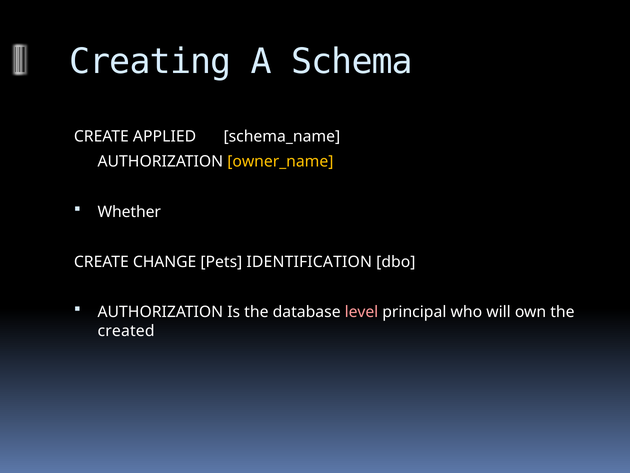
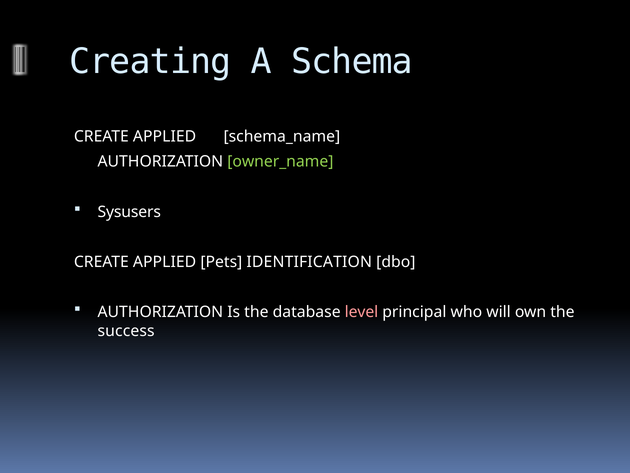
owner_name colour: yellow -> light green (280, 162)
Whether: Whether -> Sysusers (129, 212)
CHANGE: CHANGE -> APPLIED (165, 262)
created: created -> success (126, 331)
